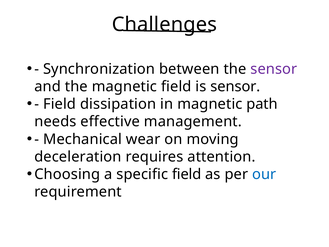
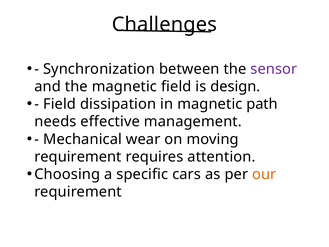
is sensor: sensor -> design (235, 86)
deceleration: deceleration -> requirement (78, 157)
specific field: field -> cars (187, 174)
our colour: blue -> orange (264, 174)
